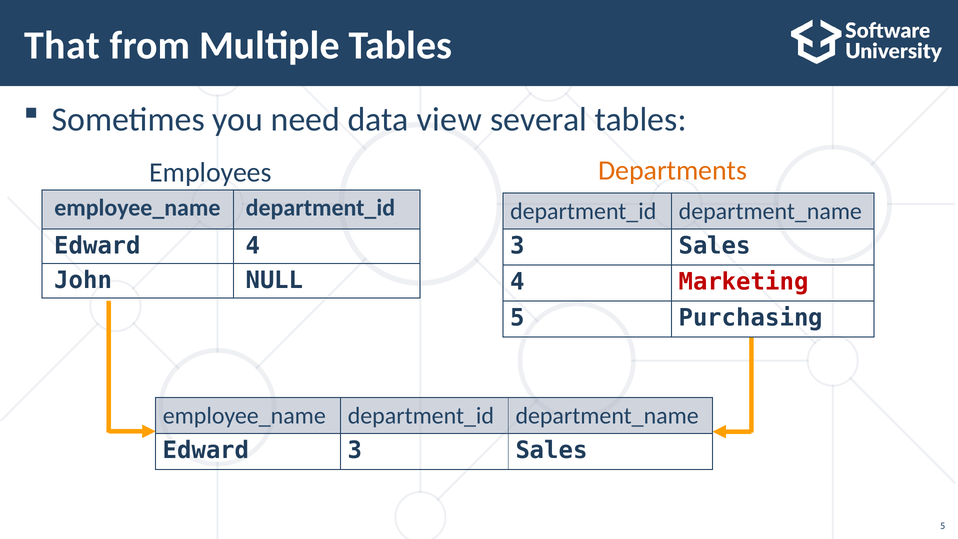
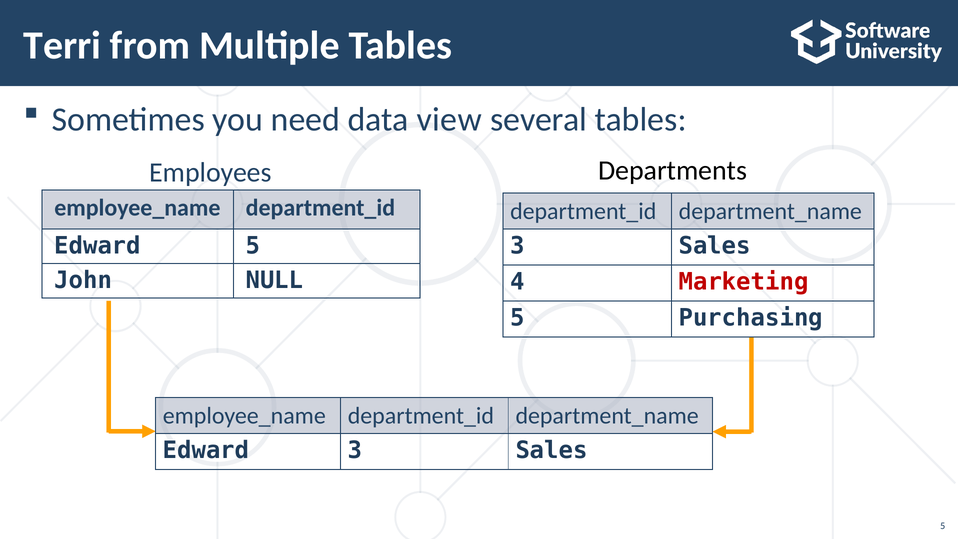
That: That -> Terri (62, 45)
Departments colour: orange -> black (673, 170)
Edward 4: 4 -> 5 (253, 246)
